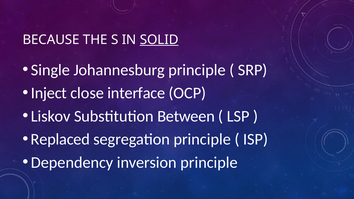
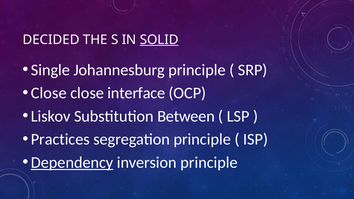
BECAUSE: BECAUSE -> DECIDED (51, 40)
Inject: Inject -> Close (49, 93)
Replaced: Replaced -> Practices (60, 139)
Dependency underline: none -> present (72, 163)
